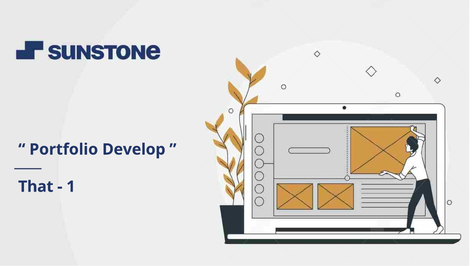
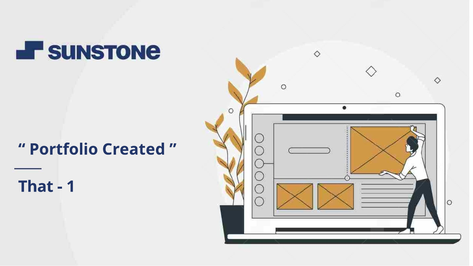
Develop: Develop -> Created (134, 149)
